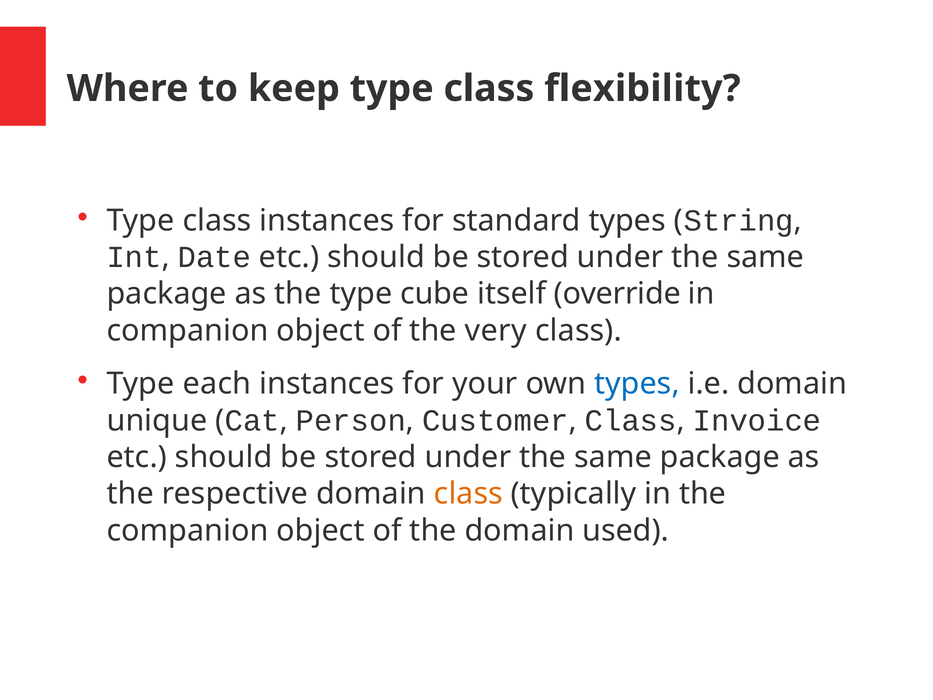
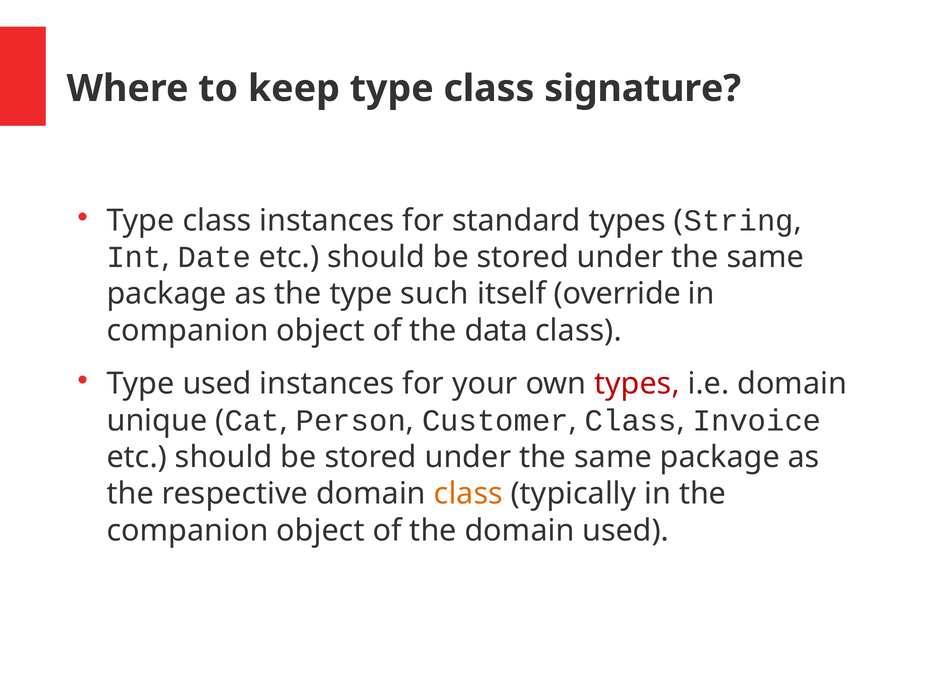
flexibility: flexibility -> signature (643, 88)
cube: cube -> such (434, 294)
very: very -> data (496, 330)
Type each: each -> used (217, 384)
types colour: blue -> red (637, 384)
